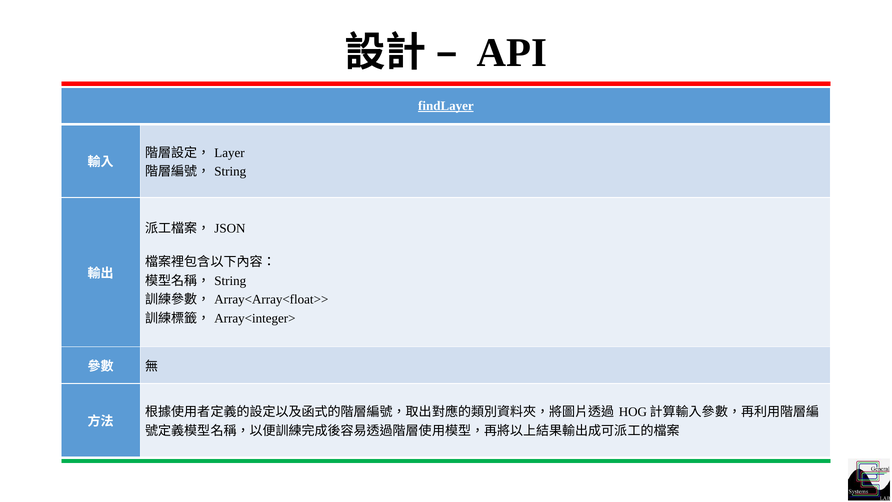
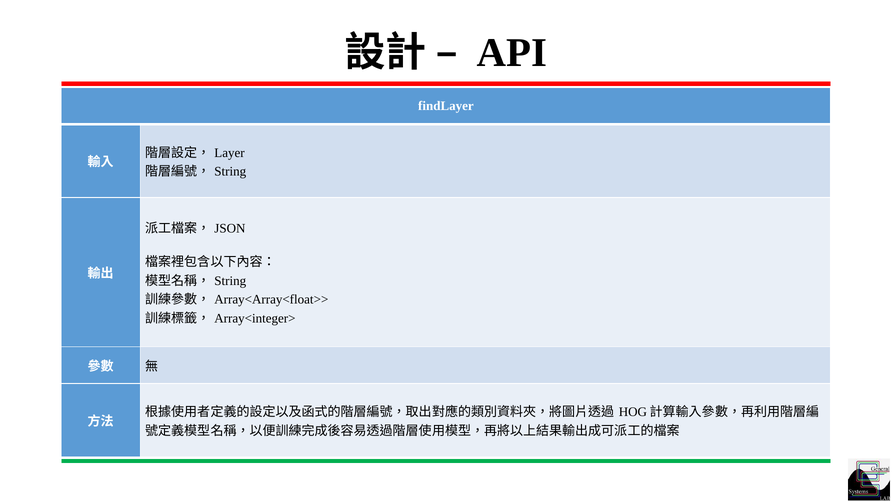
findLayer underline: present -> none (446, 106)
